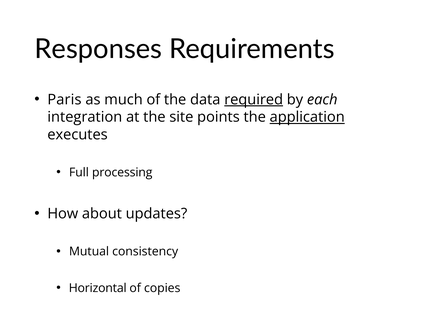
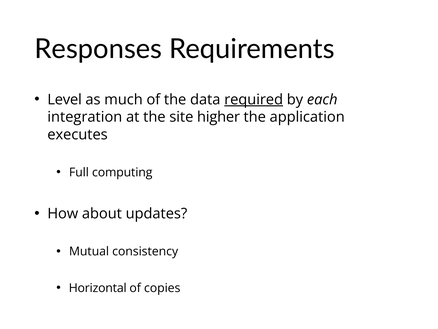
Paris: Paris -> Level (65, 99)
points: points -> higher (219, 117)
application underline: present -> none (307, 117)
processing: processing -> computing (122, 172)
